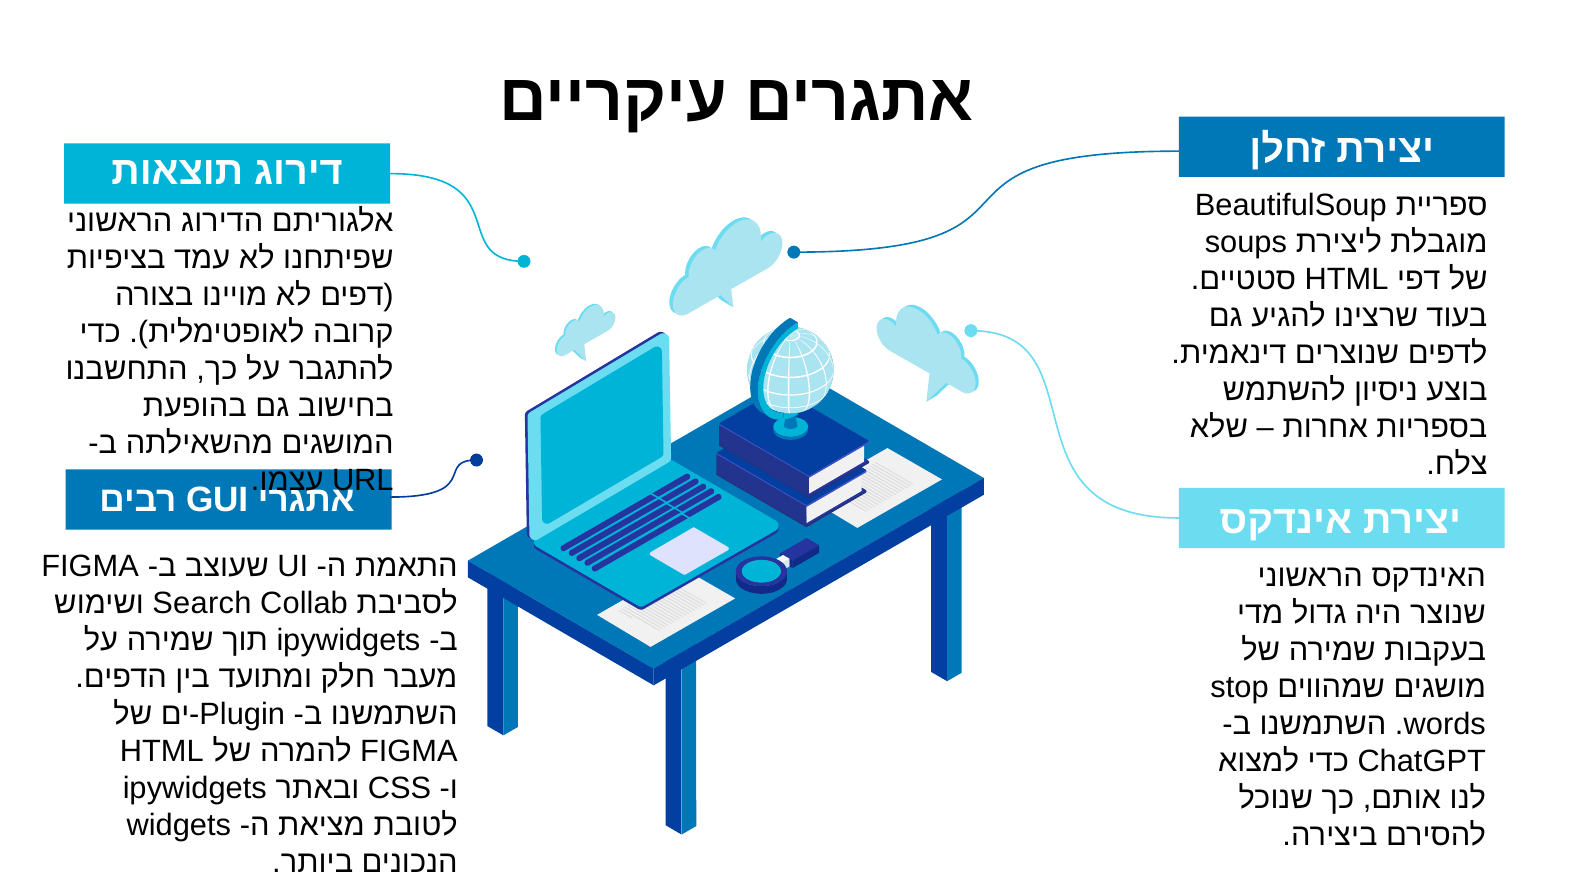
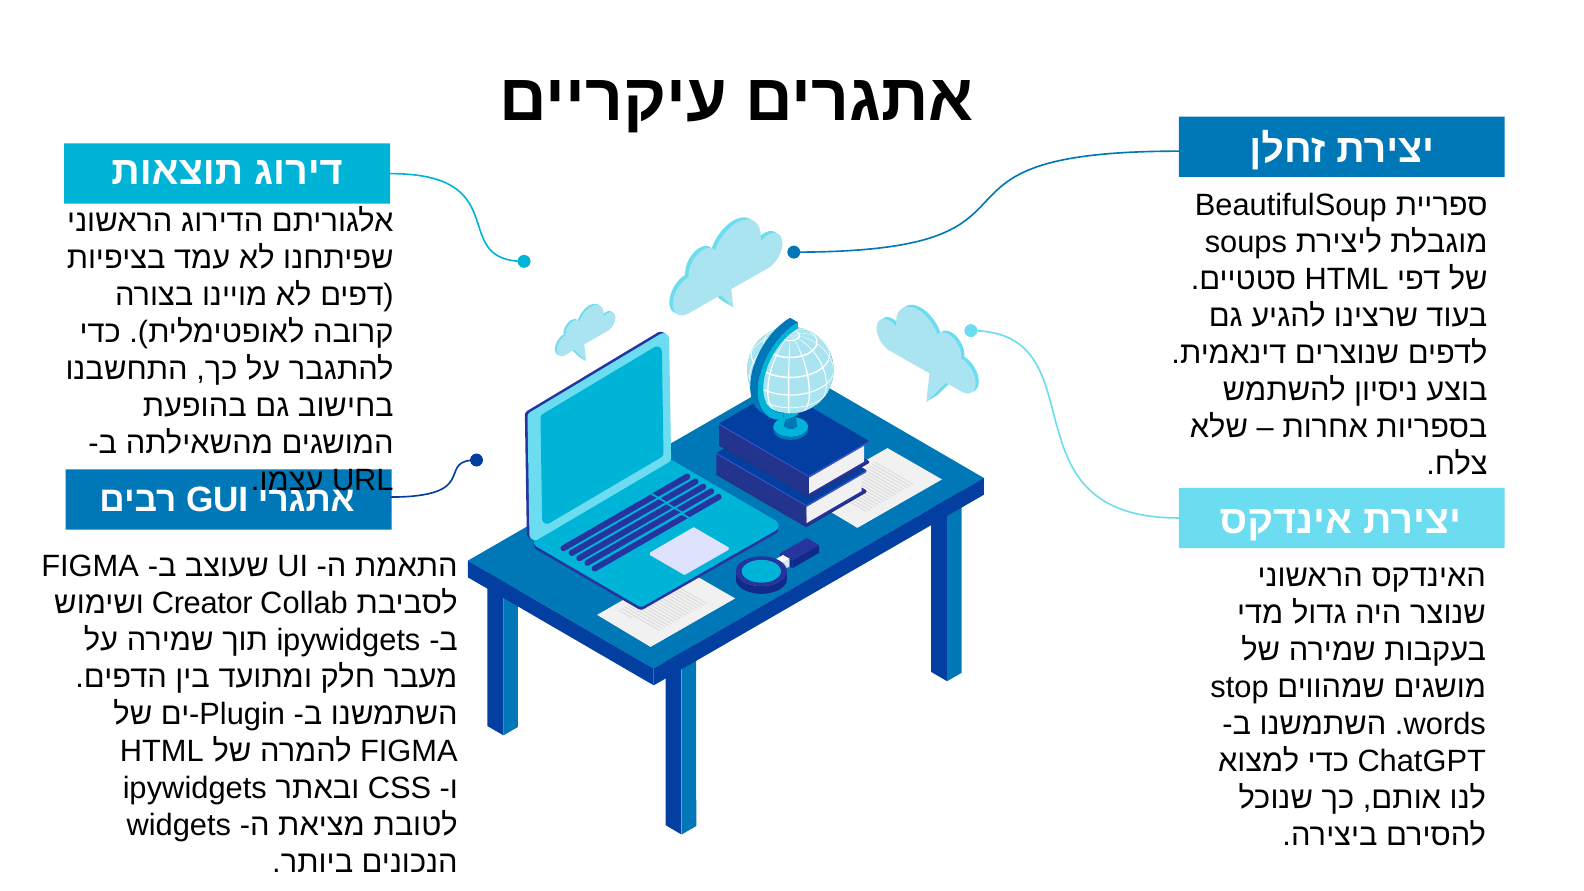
Search: Search -> Creator (202, 603)
